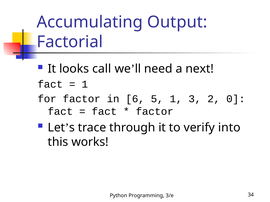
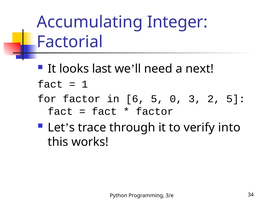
Output: Output -> Integer (177, 22)
call: call -> last (102, 69)
5 1: 1 -> 0 (176, 99)
2 0: 0 -> 5 (236, 99)
